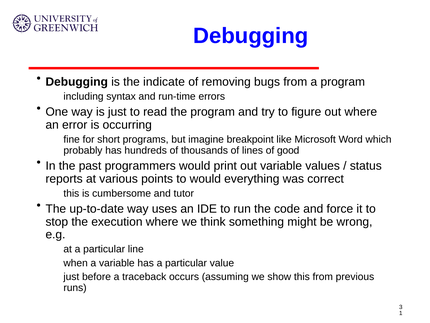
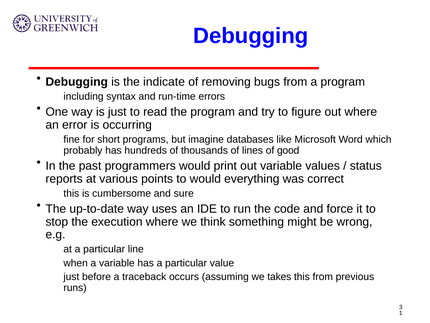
breakpoint: breakpoint -> databases (250, 139)
tutor: tutor -> sure (184, 193)
show: show -> takes (279, 276)
